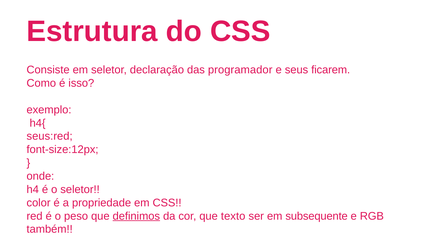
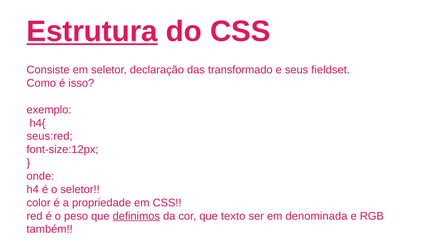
Estrutura underline: none -> present (92, 31)
programador: programador -> transformado (240, 70)
ficarem: ficarem -> fieldset (331, 70)
subsequente: subsequente -> denominada (316, 216)
